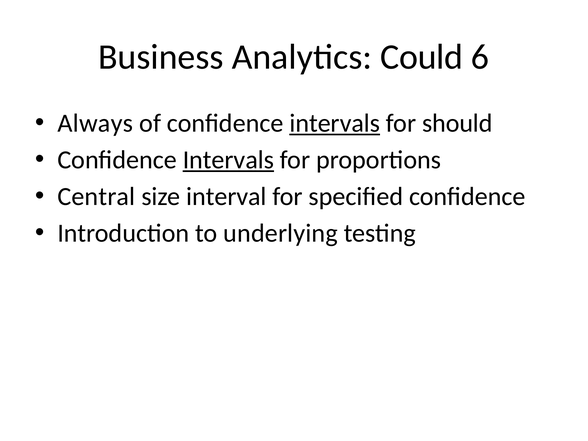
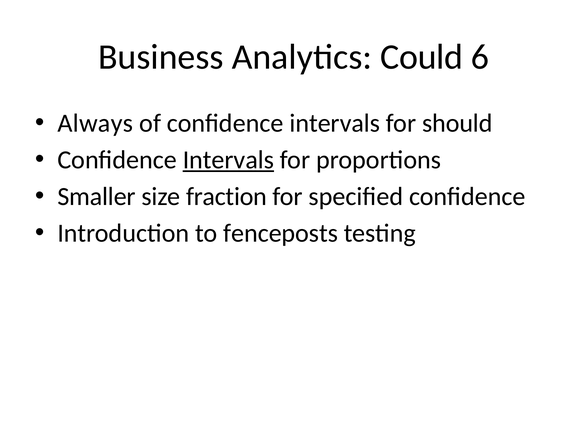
intervals underline: present -> none (335, 123)
Central: Central -> Smaller (96, 197)
interval: interval -> fraction (227, 197)
underlying: underlying -> fenceposts (281, 233)
